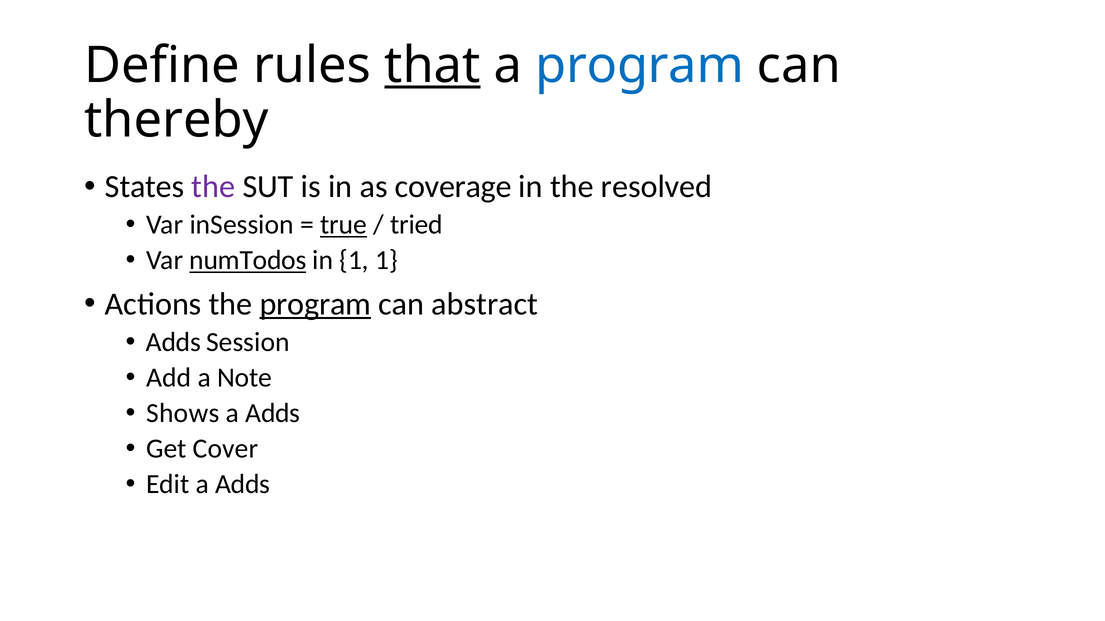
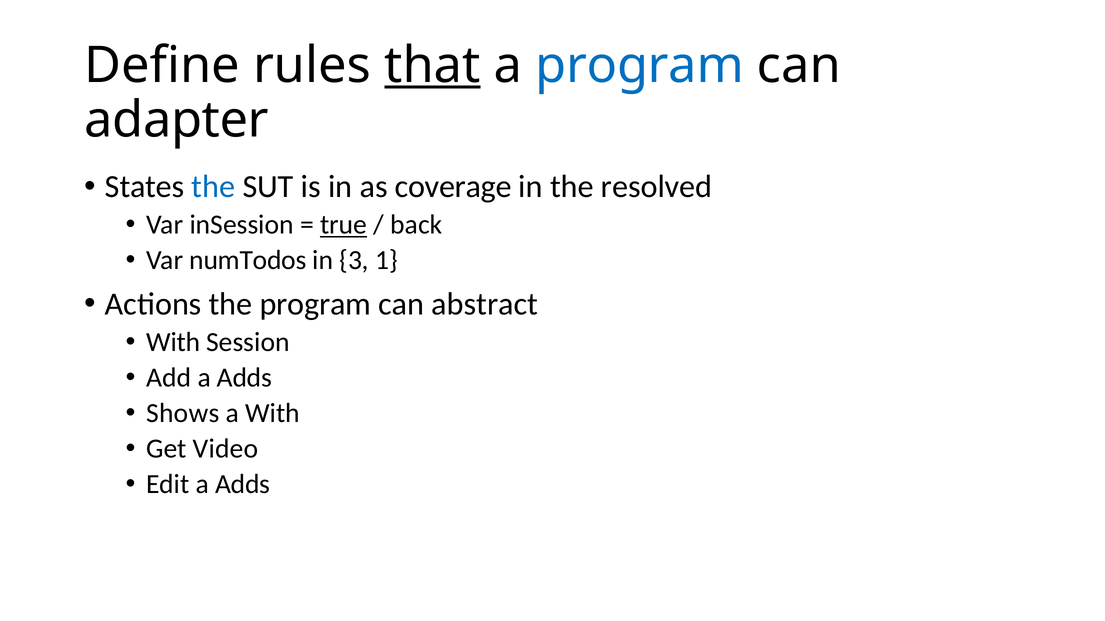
thereby: thereby -> adapter (177, 120)
the colour: purple -> blue (213, 187)
tried: tried -> back (416, 225)
numTodos underline: present -> none (248, 260)
in 1: 1 -> 3 (354, 260)
program underline: present -> none (315, 304)
Adds: Adds -> With (173, 342)
Add a Note: Note -> Adds (244, 378)
Adds: Adds -> With (273, 414)
Cover: Cover -> Video (225, 449)
